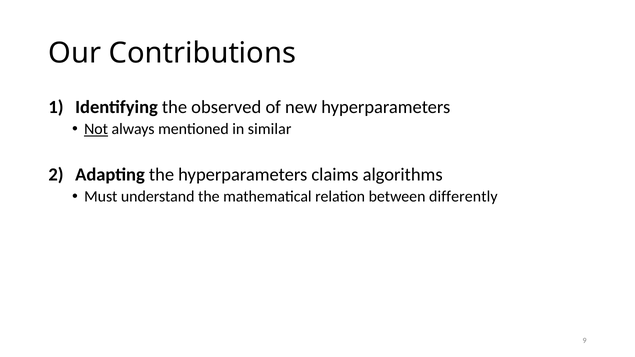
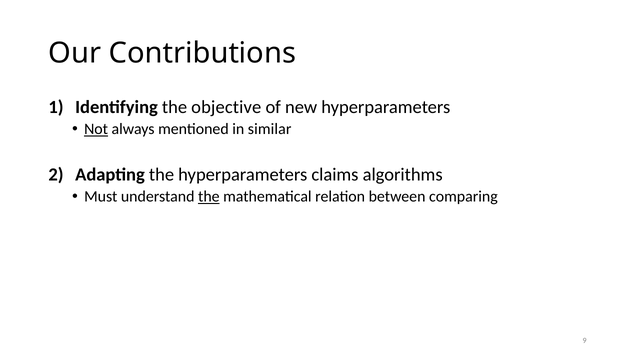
observed: observed -> objective (226, 107)
the underline: none -> present (209, 197)
differently: differently -> comparing (463, 197)
